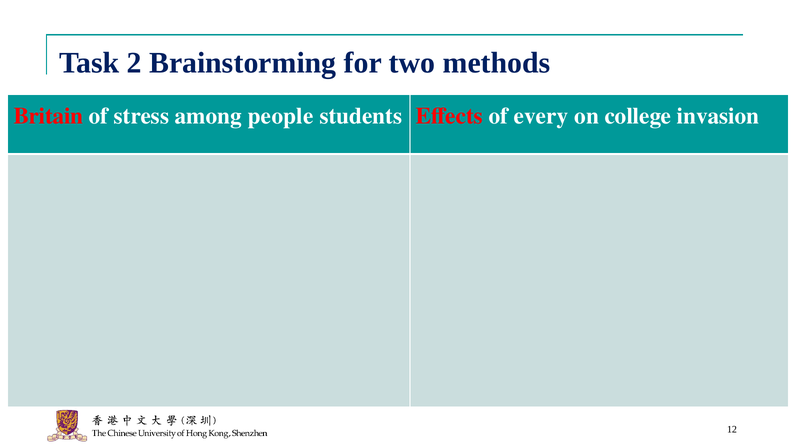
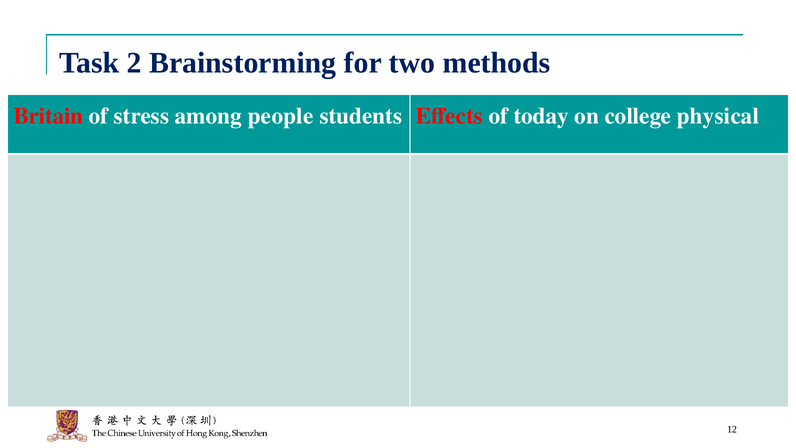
every: every -> today (541, 116)
invasion: invasion -> physical (718, 116)
